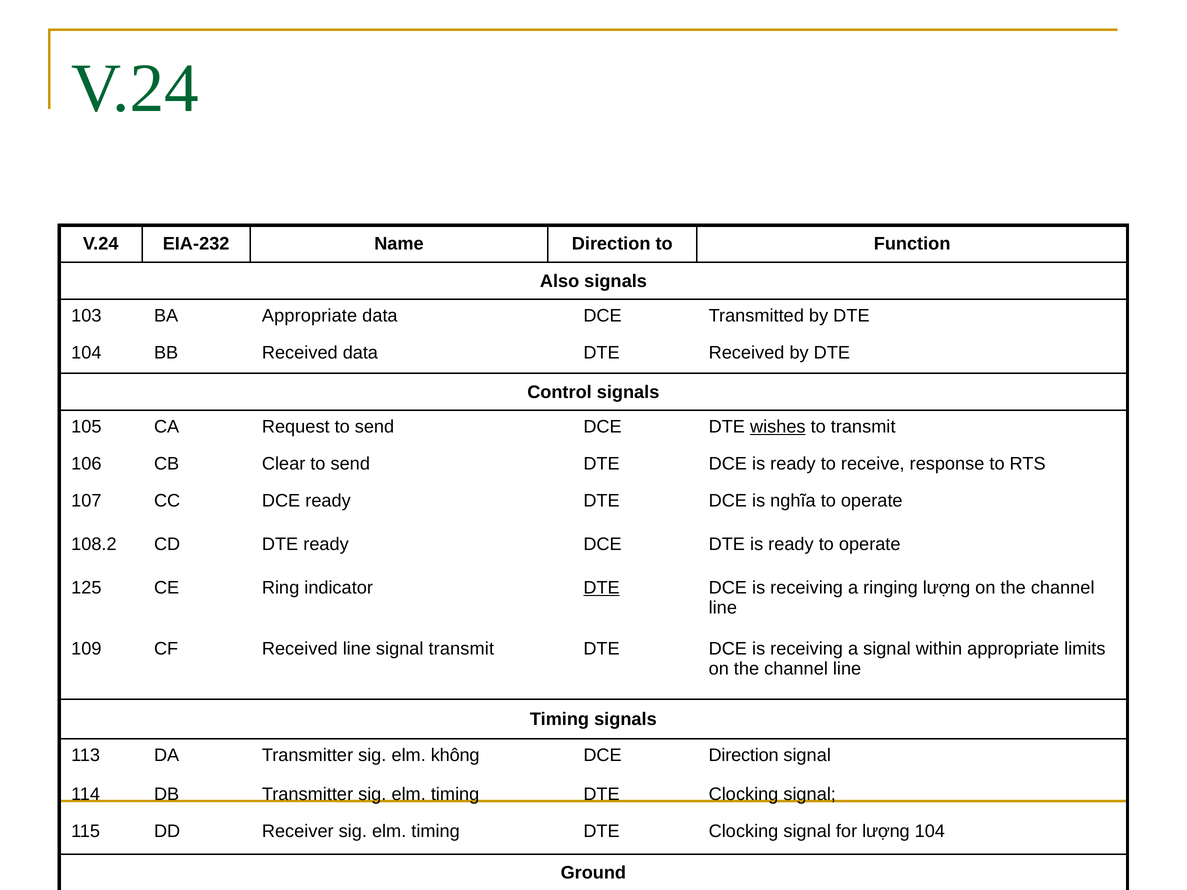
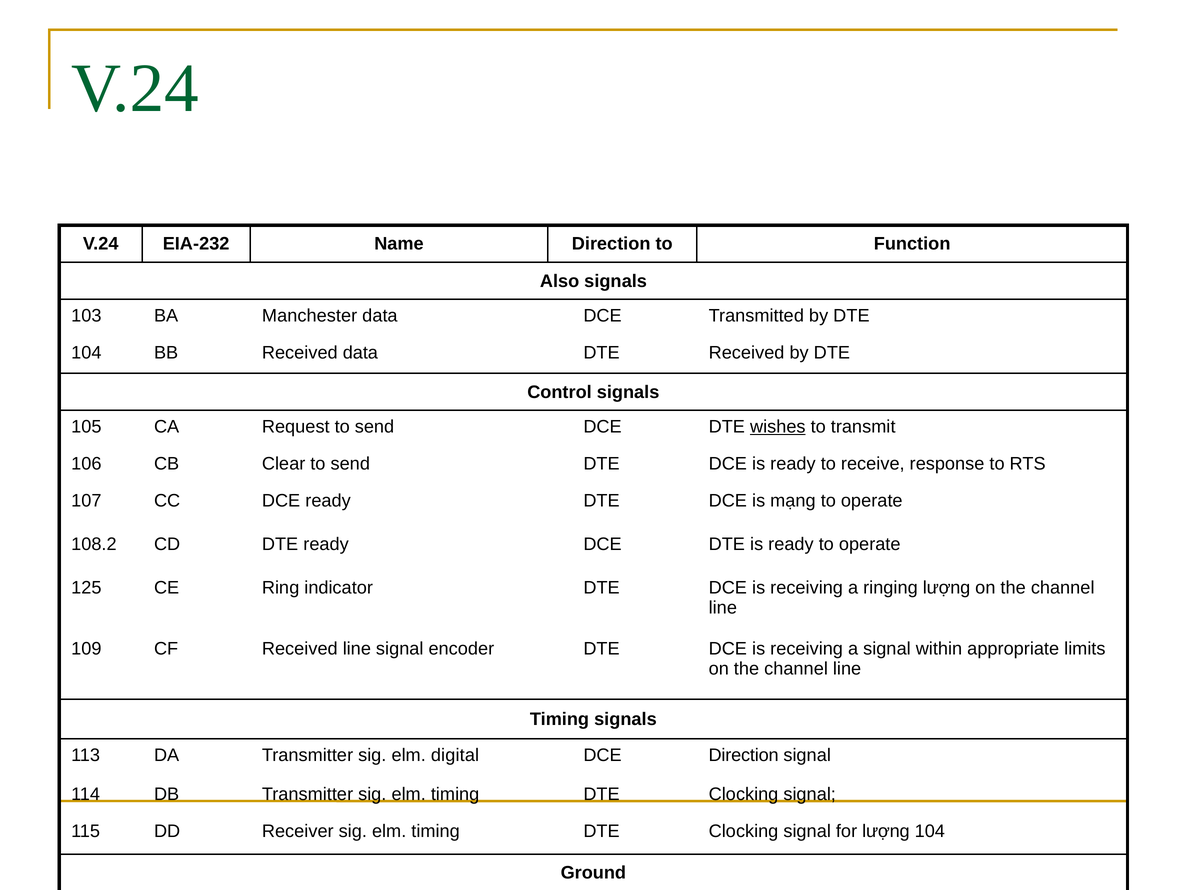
BA Appropriate: Appropriate -> Manchester (310, 316)
nghĩa: nghĩa -> mạng (793, 501)
DTE underline: present -> none (602, 588)
signal transmit: transmit -> encoder (461, 649)
không: không -> digital (455, 755)
